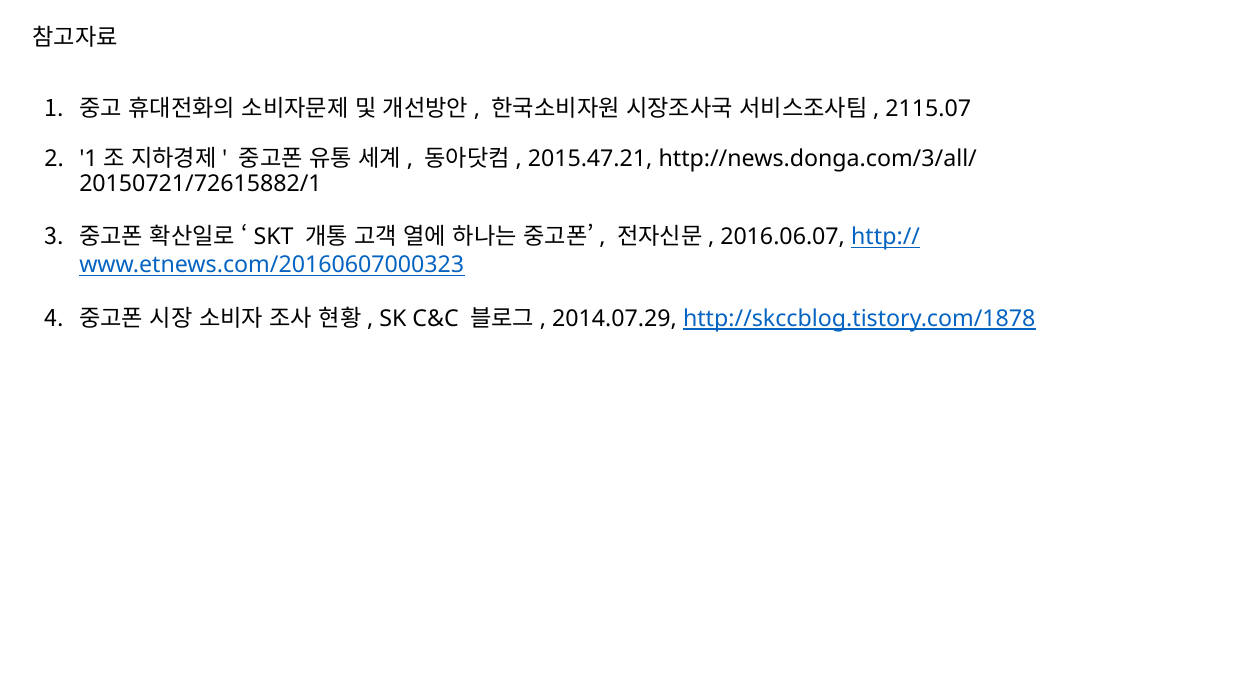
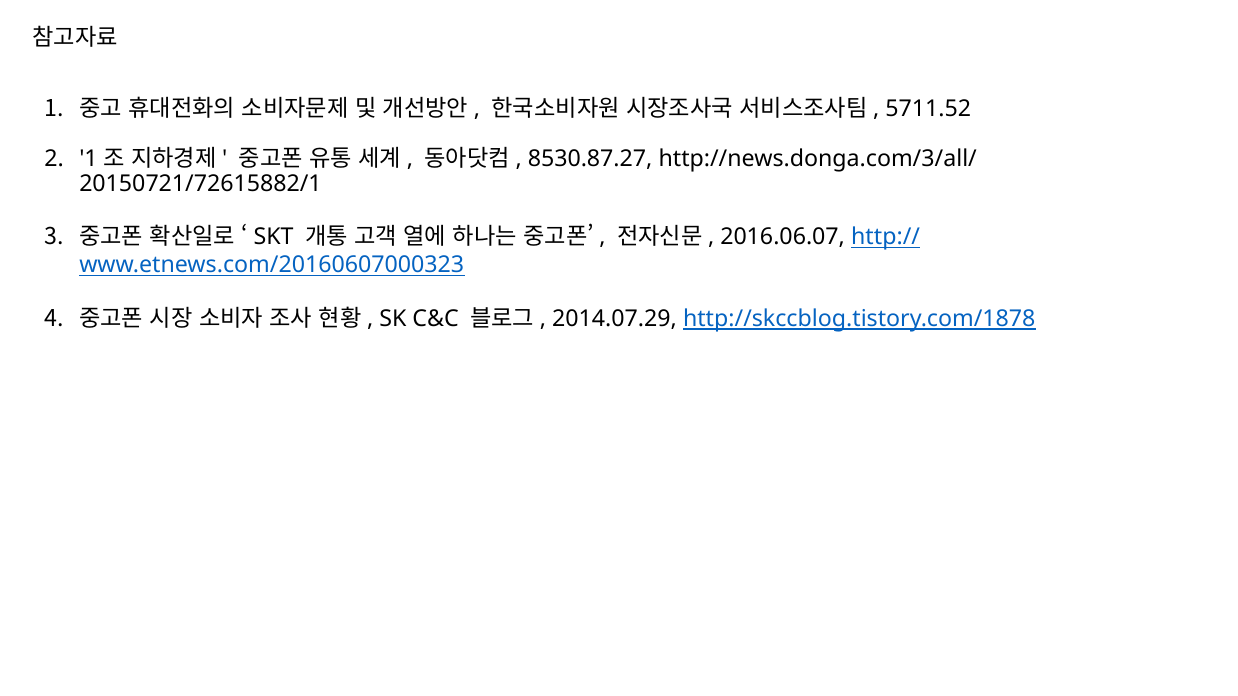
2115.07: 2115.07 -> 5711.52 (928, 109)
2015.47.21: 2015.47.21 -> 8530.87.27 (590, 159)
